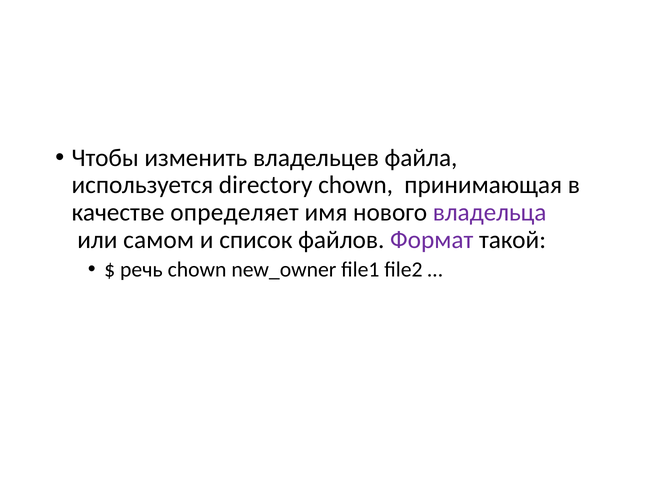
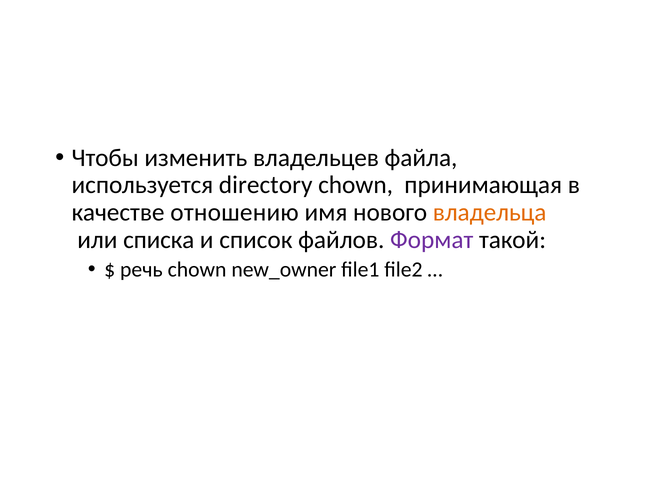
определяет: определяет -> отношению (235, 213)
владельца colour: purple -> orange (490, 213)
самом: самом -> списка (159, 240)
